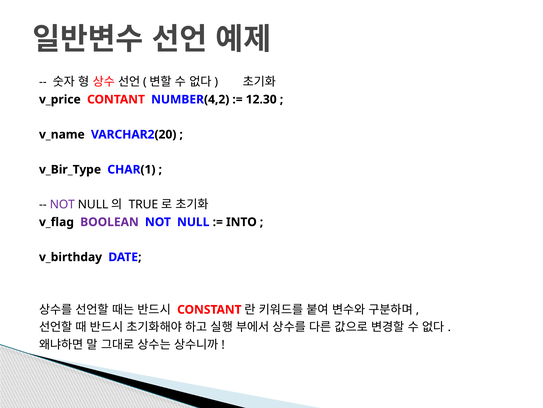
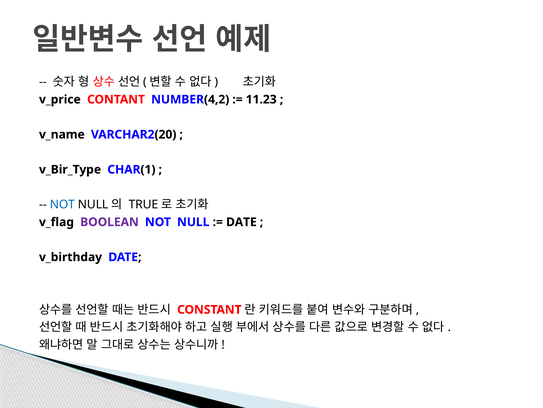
12.30: 12.30 -> 11.23 (261, 99)
NOT colour: purple -> blue (62, 204)
INTO: INTO -> DATE (241, 222)
